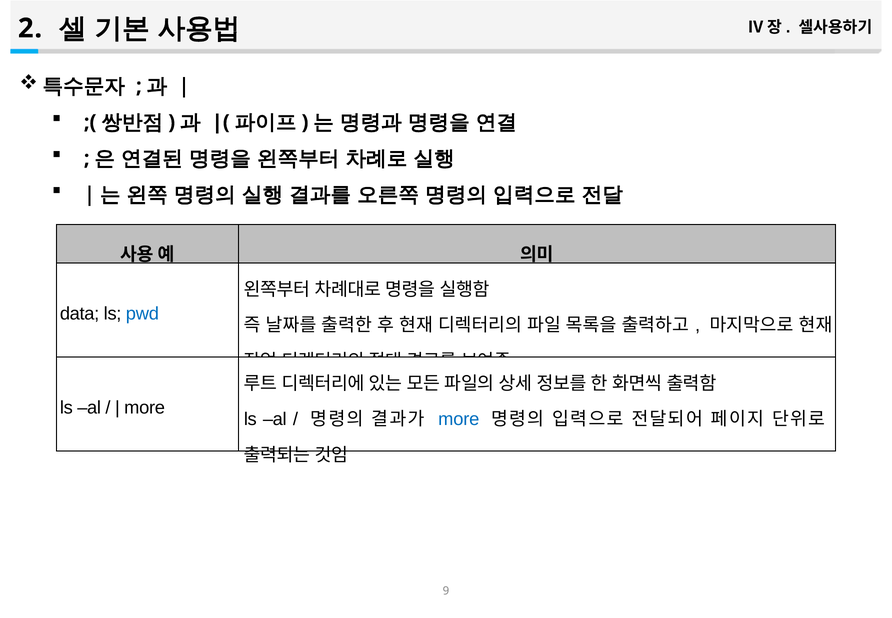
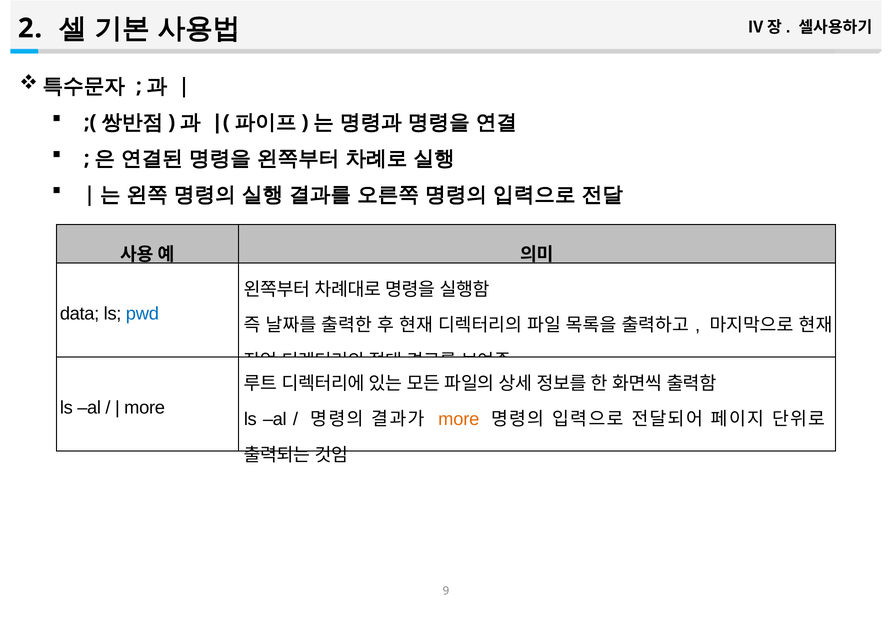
more colour: blue -> orange (459, 419)
